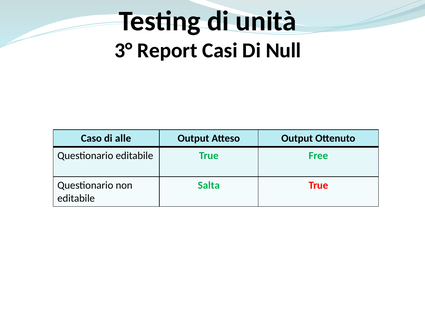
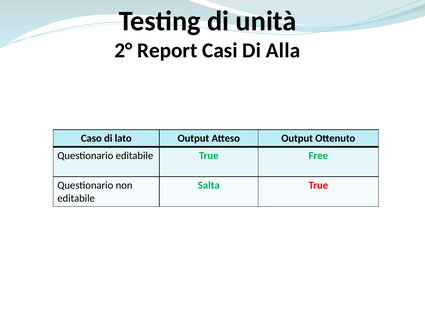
3°: 3° -> 2° (124, 50)
Null: Null -> Alla (283, 50)
alle: alle -> lato (123, 138)
